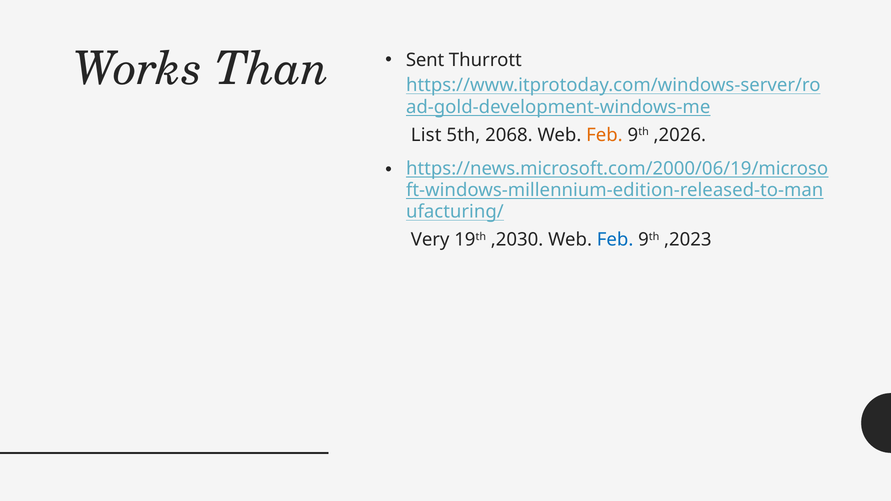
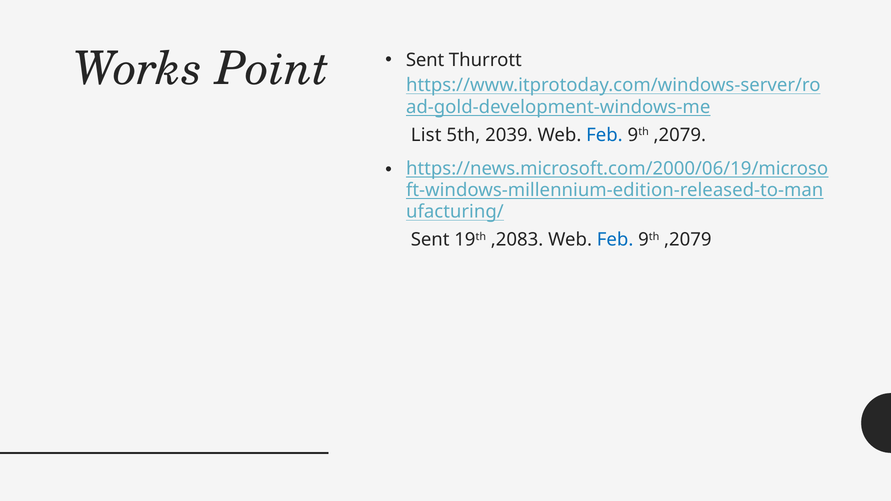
Than: Than -> Point (272, 69)
2068: 2068 -> 2039 (509, 135)
Feb colour: orange -> blue (604, 135)
,2026: ,2026 -> ,2079 (680, 135)
Very: Very -> Sent (430, 240)
,2030: ,2030 -> ,2083 (517, 240)
,2023: ,2023 -> ,2079 (688, 240)
